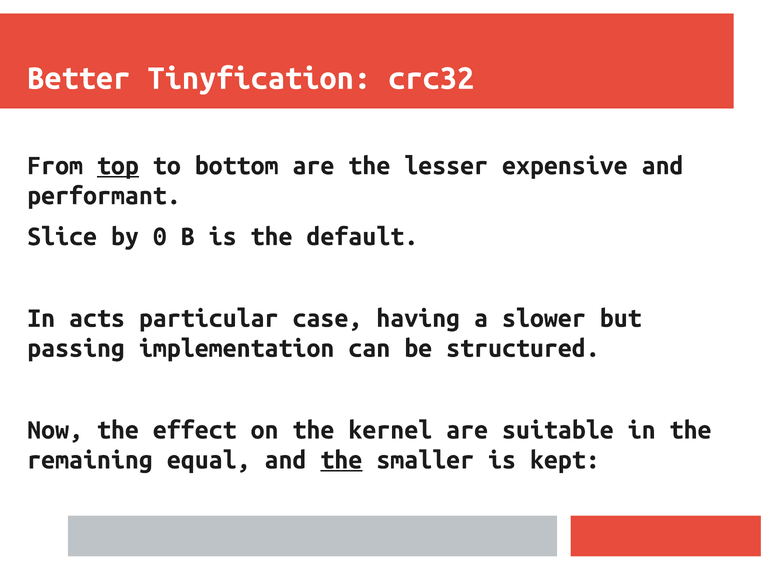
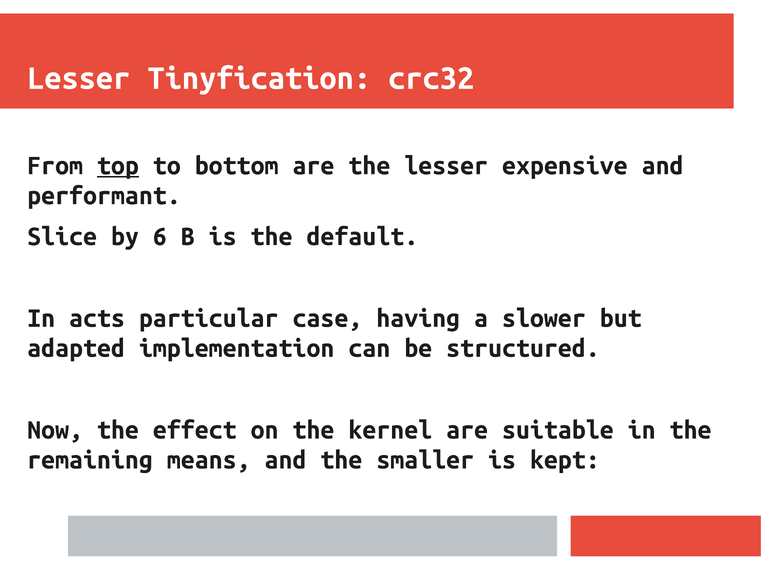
Better: Better -> Lesser (79, 79)
0: 0 -> 6 (160, 237)
passing: passing -> adapted (76, 349)
equal: equal -> means (209, 461)
the underline: present -> none (341, 461)
